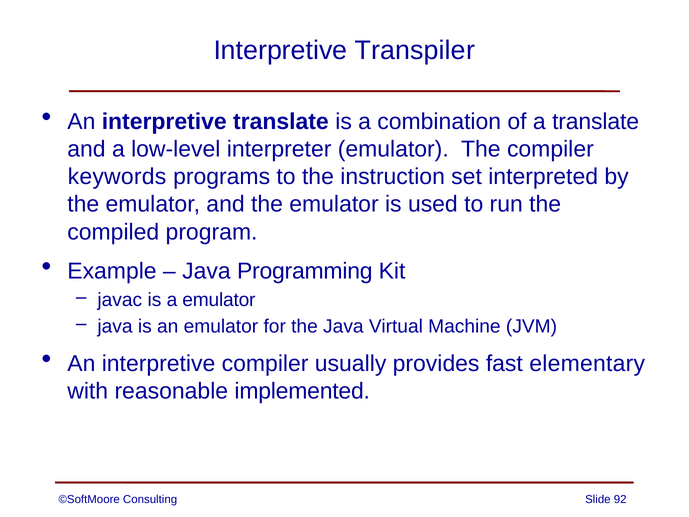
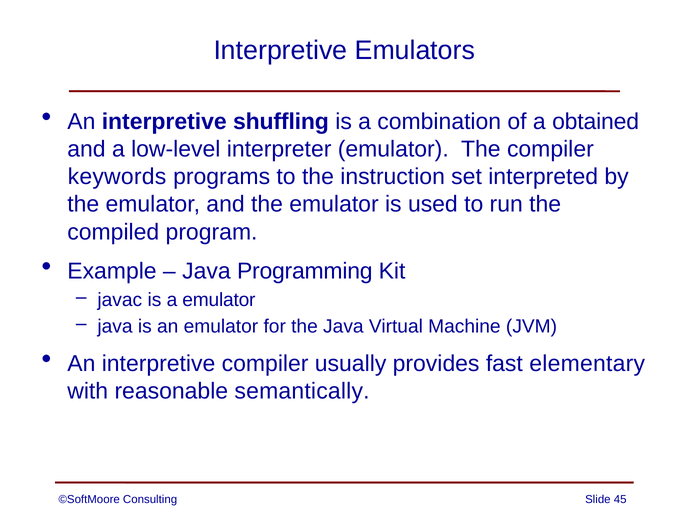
Transpiler: Transpiler -> Emulators (415, 50)
interpretive translate: translate -> shuffling (281, 122)
a translate: translate -> obtained (596, 122)
implemented: implemented -> semantically (302, 391)
92: 92 -> 45 (620, 499)
